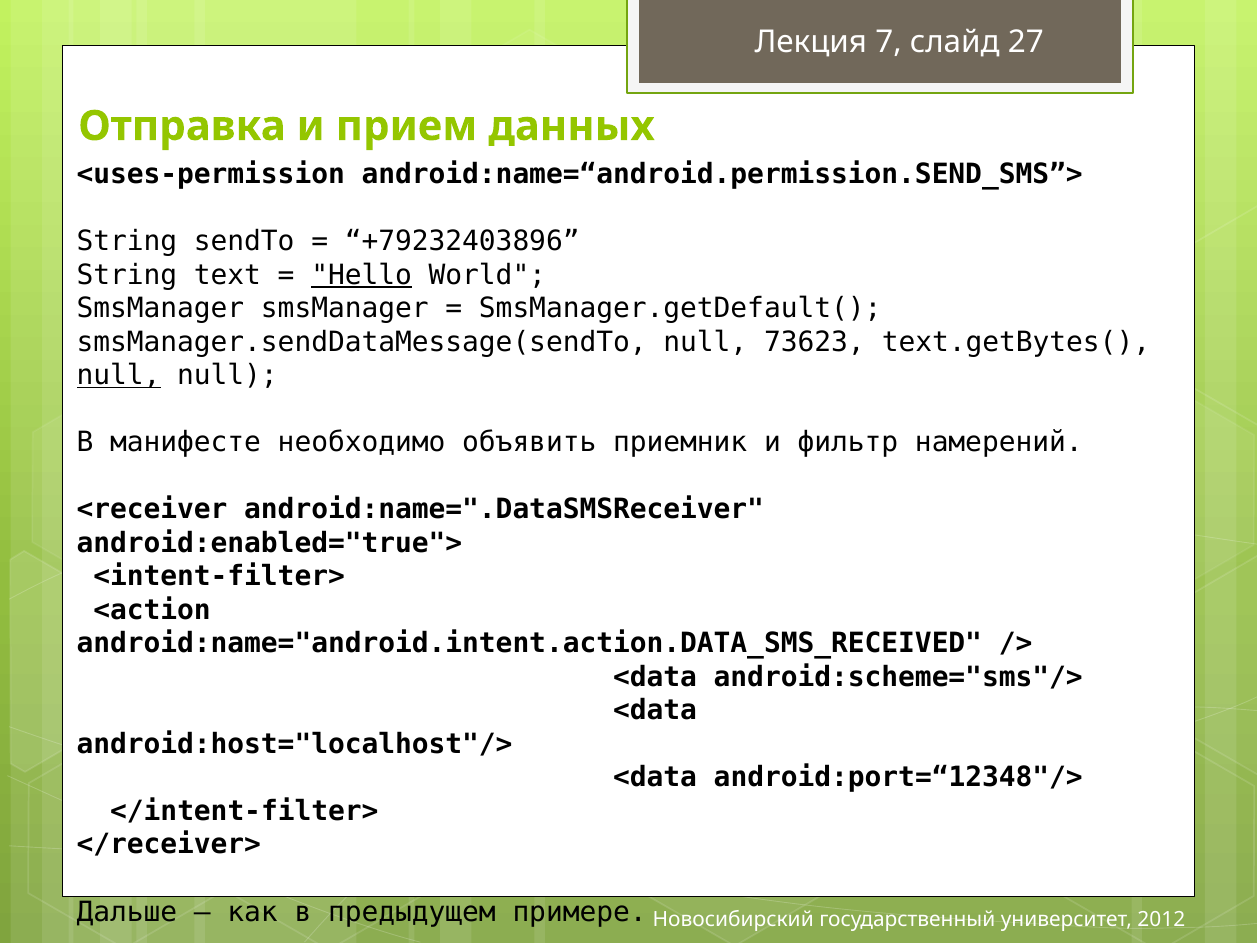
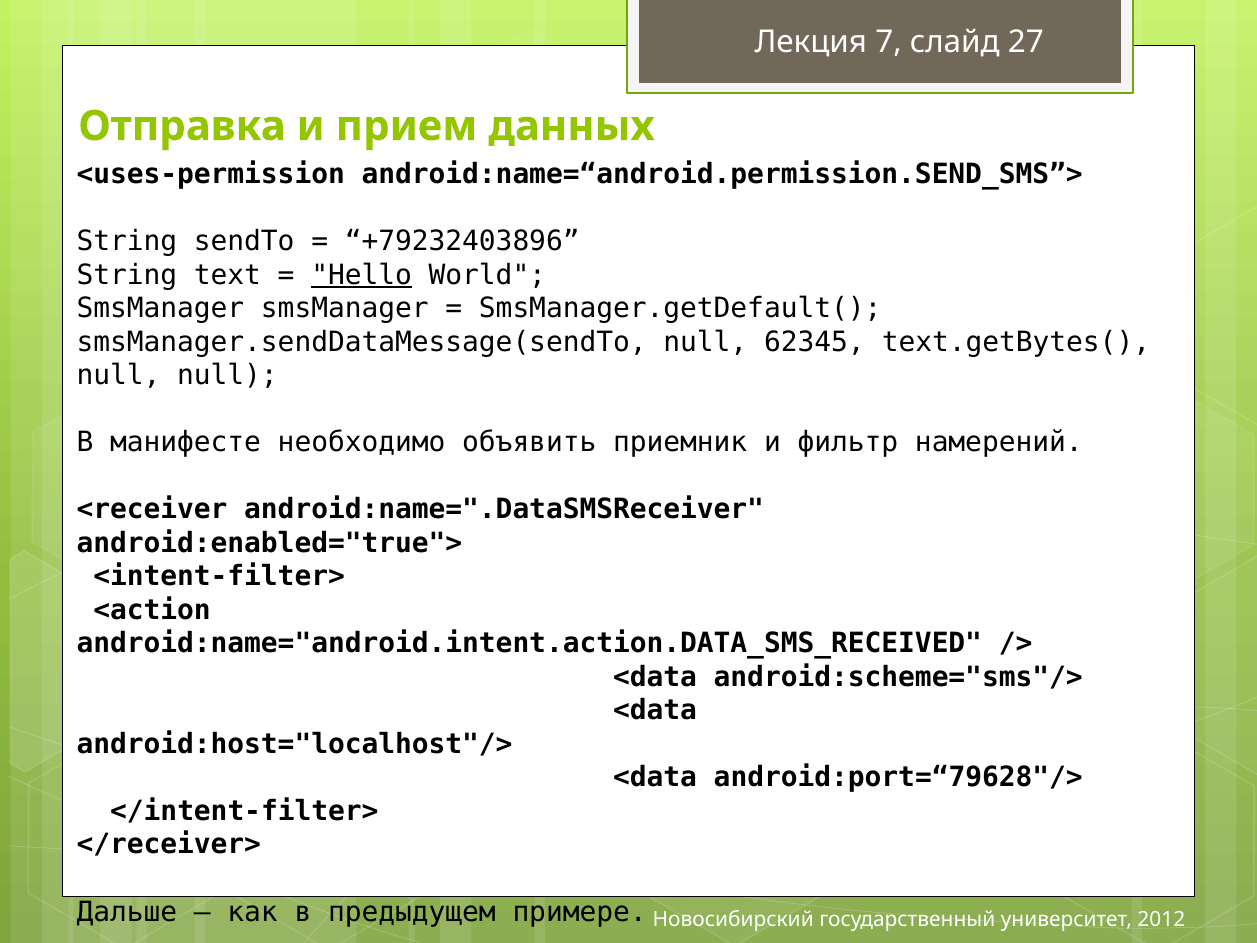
73623: 73623 -> 62345 (814, 342)
null underline: present -> none (119, 376)
android:port=“12348"/>: android:port=“12348"/> -> android:port=“79628"/> (898, 778)
